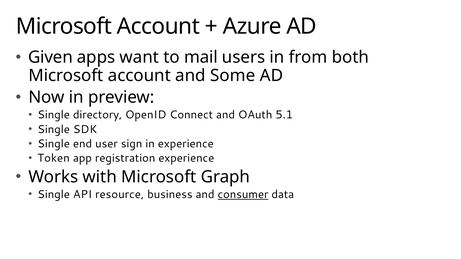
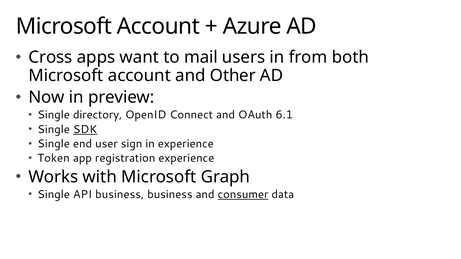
Given: Given -> Cross (50, 57)
Some: Some -> Other (233, 76)
5.1: 5.1 -> 6.1 (284, 115)
SDK underline: none -> present (85, 129)
API resource: resource -> business (120, 195)
